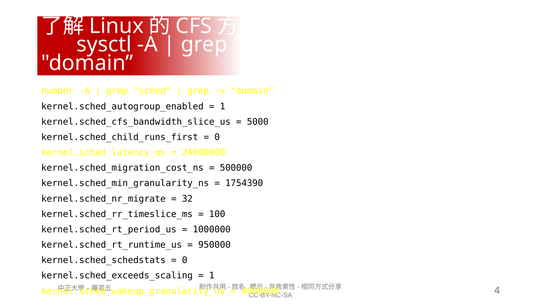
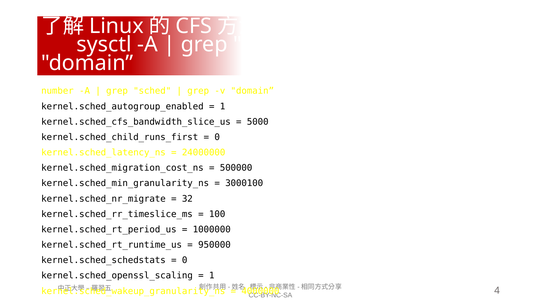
1754390: 1754390 -> 3000100 (244, 183)
kernel.sched_exceeds_scaling: kernel.sched_exceeds_scaling -> kernel.sched_openssl_scaling (117, 275)
